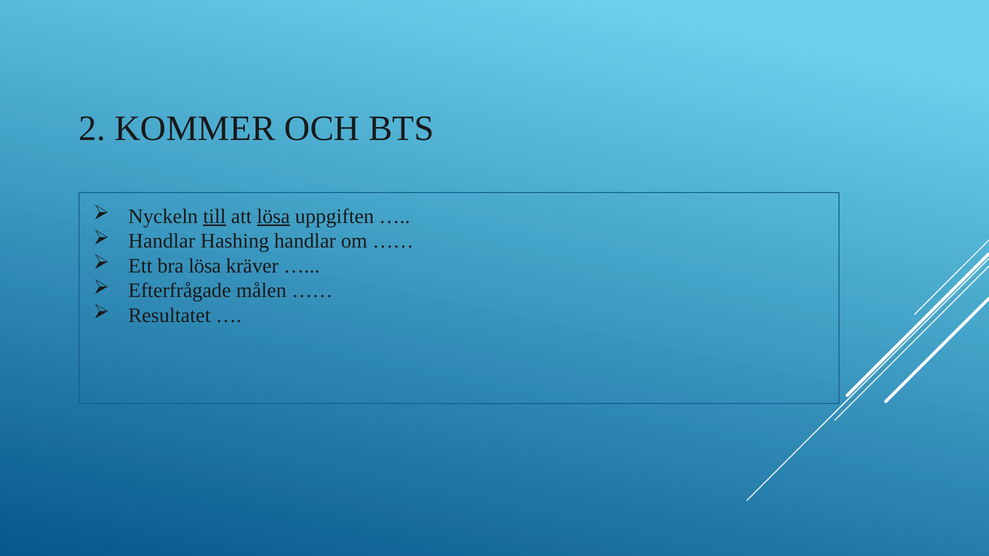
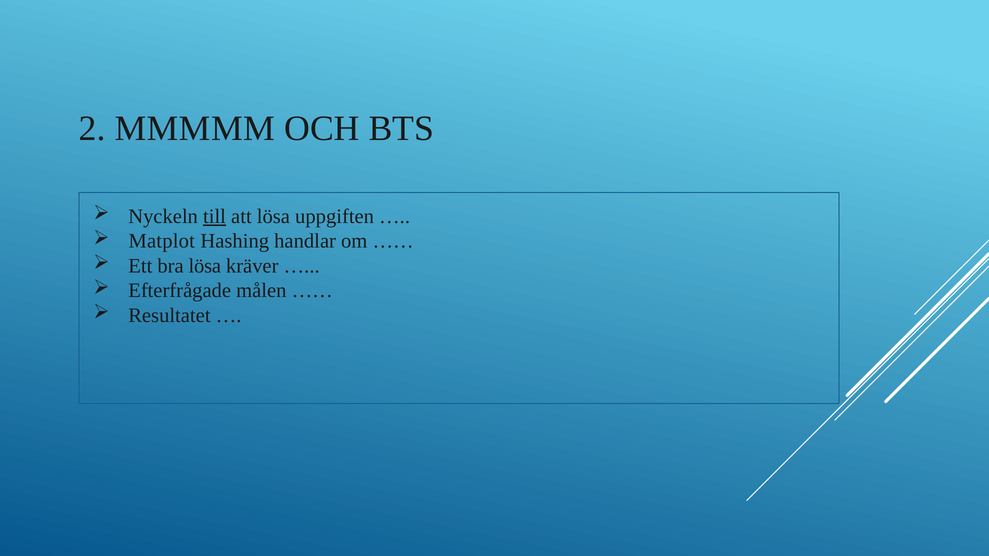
KOMMER: KOMMER -> MMMMM (195, 128)
lösa underline: present -> none (273, 217)
Handlar: Handlar -> Matplot (162, 241)
